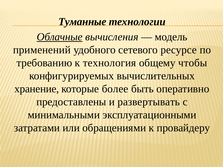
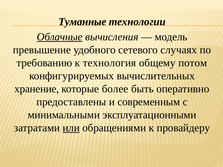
применений: применений -> превышение (42, 50)
ресурсе: ресурсе -> случаях (179, 50)
чтобы: чтобы -> потом (193, 63)
развертывать: развертывать -> современным (149, 102)
или underline: none -> present (71, 128)
